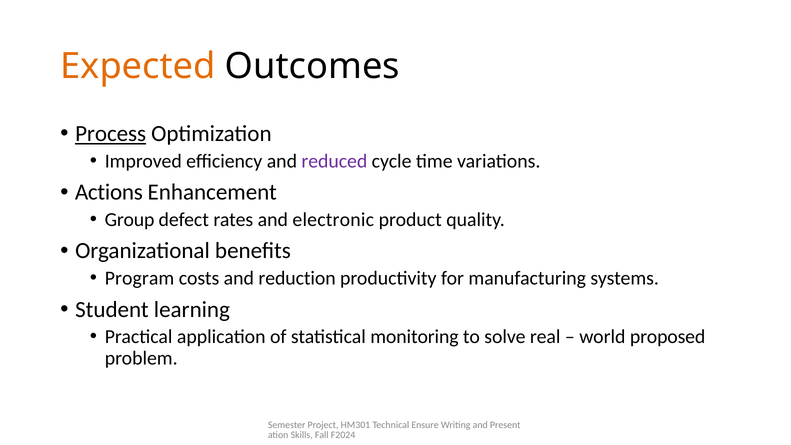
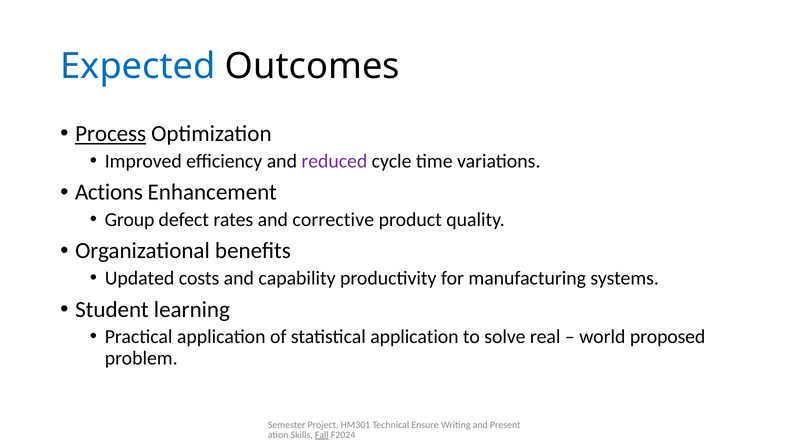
Expected colour: orange -> blue (138, 66)
electronic: electronic -> corrective (333, 220)
Program: Program -> Updated (140, 278)
reduction: reduction -> capability (297, 278)
statistical monitoring: monitoring -> application (414, 337)
Fall underline: none -> present (322, 435)
